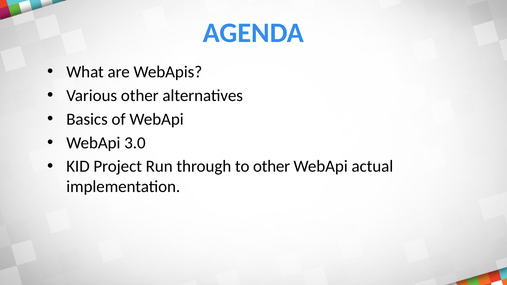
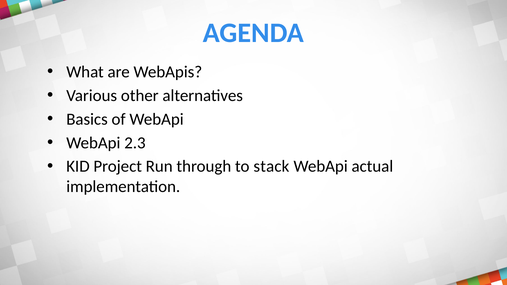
3.0: 3.0 -> 2.3 (135, 143)
to other: other -> stack (271, 167)
